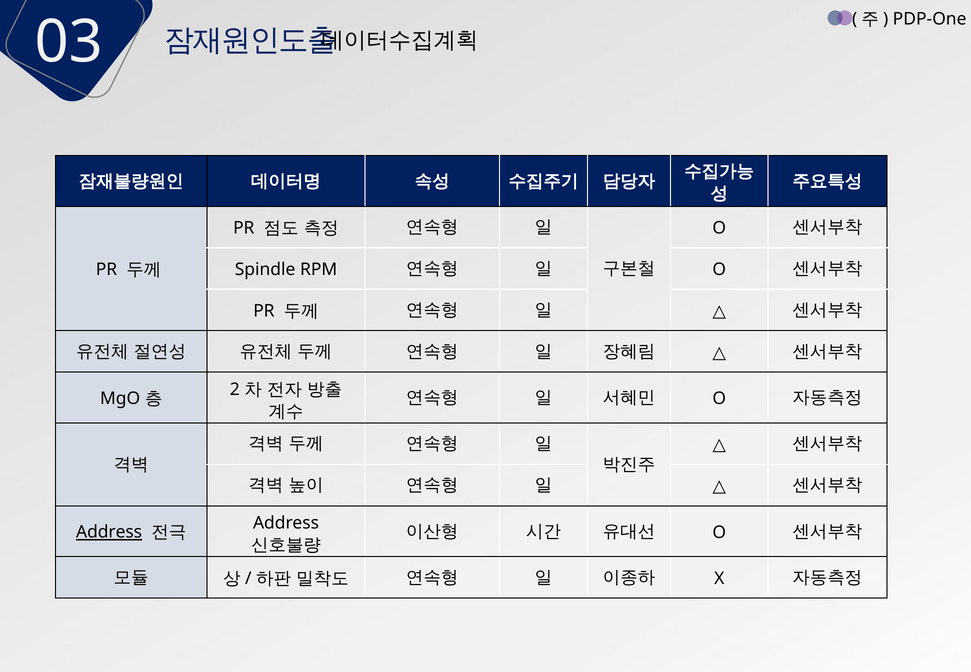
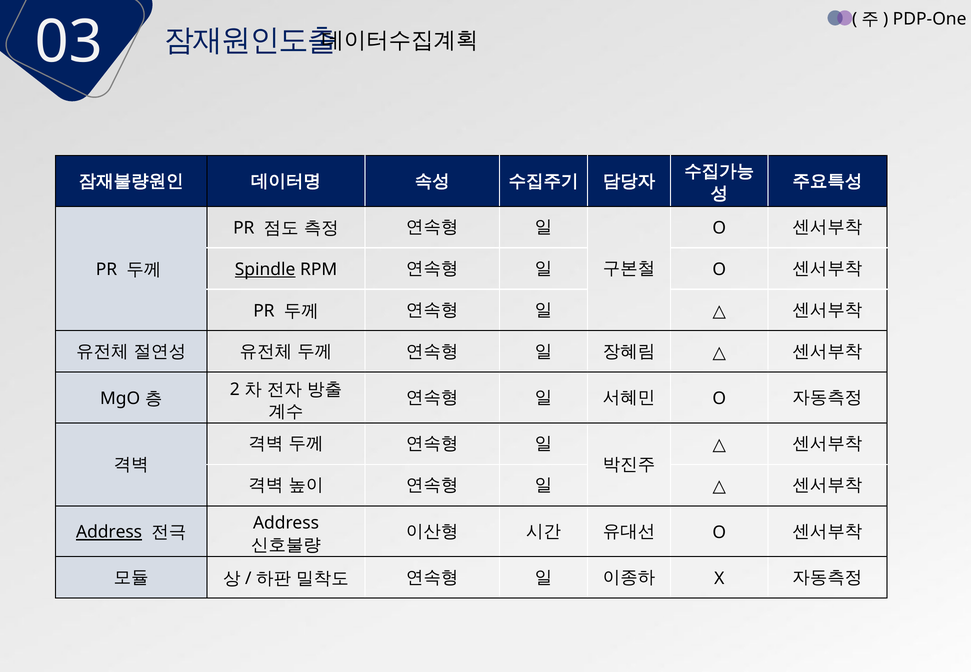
Spindle underline: none -> present (265, 270)
